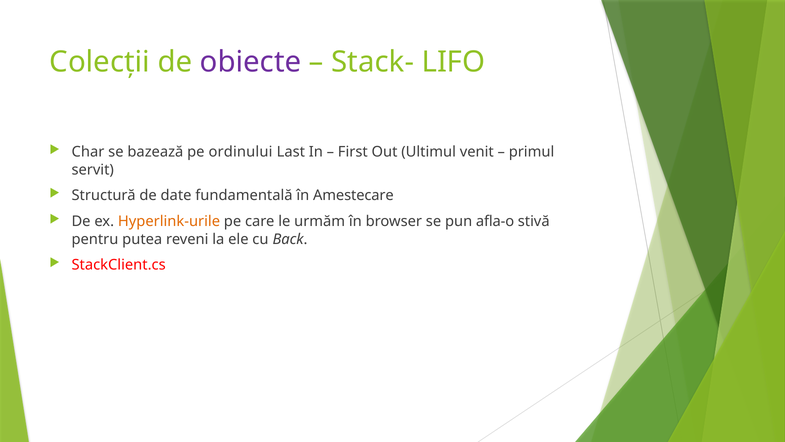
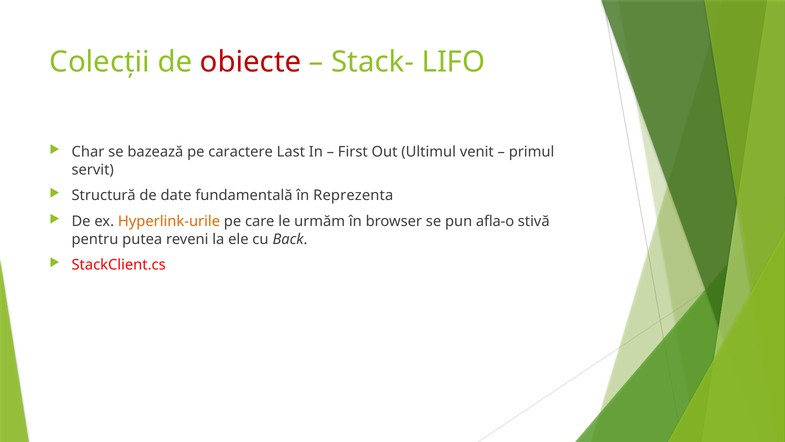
obiecte colour: purple -> red (251, 62)
ordinului: ordinului -> caractere (241, 152)
Amestecare: Amestecare -> Reprezenta (353, 195)
